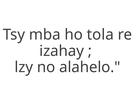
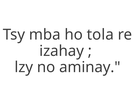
alahelo: alahelo -> aminay (90, 67)
